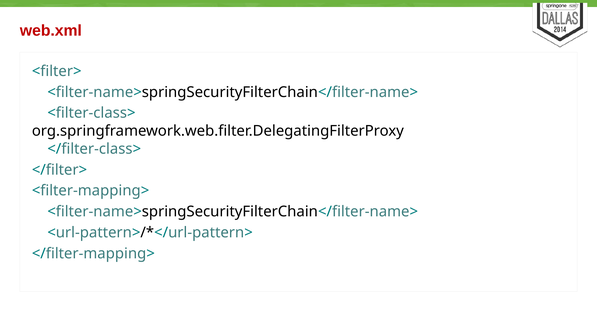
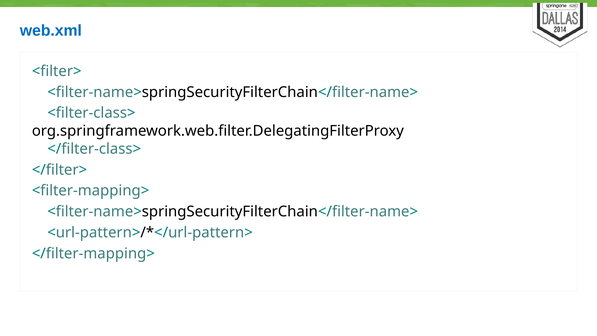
web.xml colour: red -> blue (51, 31)
